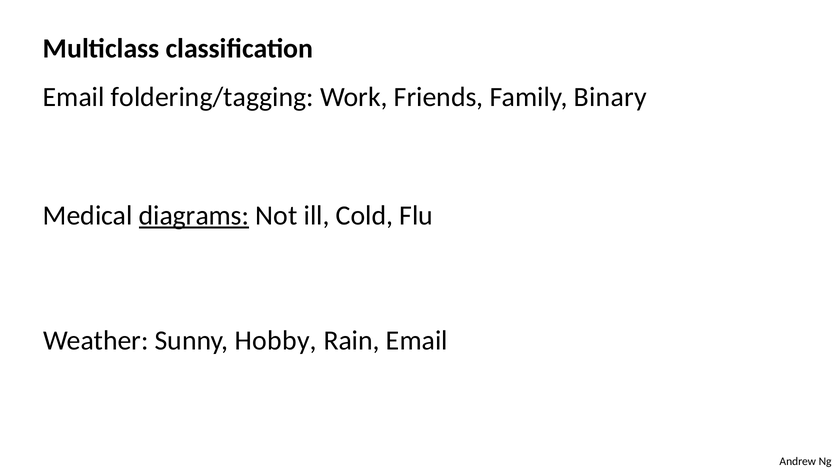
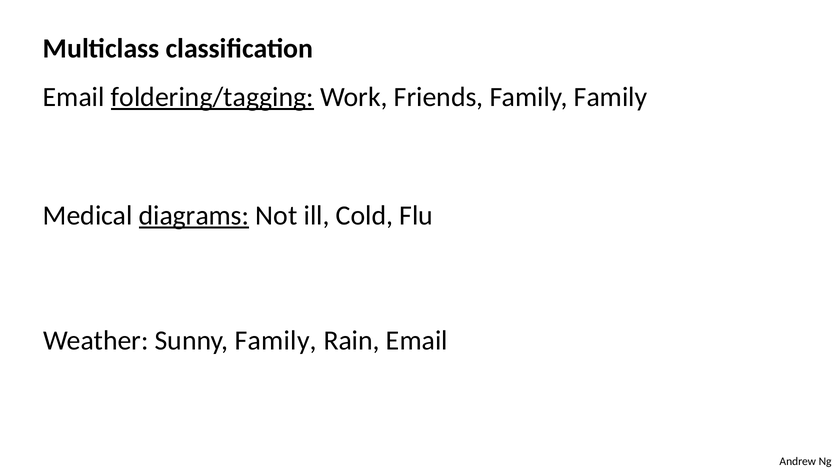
foldering/tagging underline: none -> present (212, 97)
Family Binary: Binary -> Family (611, 97)
Sunny Hobby: Hobby -> Family (276, 341)
